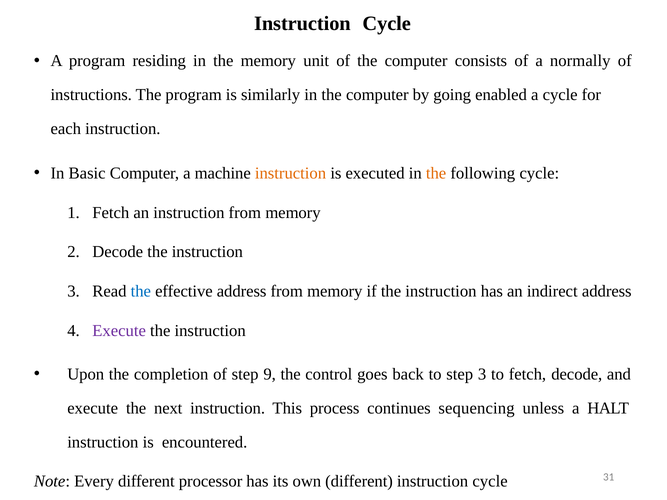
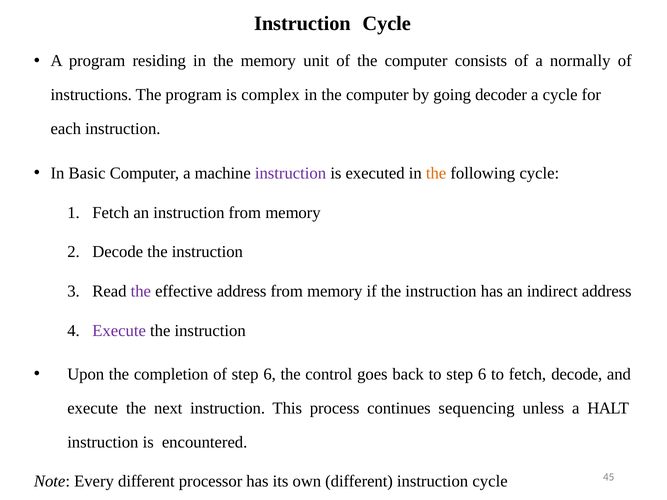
similarly: similarly -> complex (270, 95)
enabled: enabled -> decoder (501, 95)
instruction colour: orange -> purple (291, 173)
the colour: blue -> purple (141, 292)
of step 9: 9 -> 6 (270, 374)
to step 3: 3 -> 6 (482, 374)
31: 31 -> 45 (609, 477)
